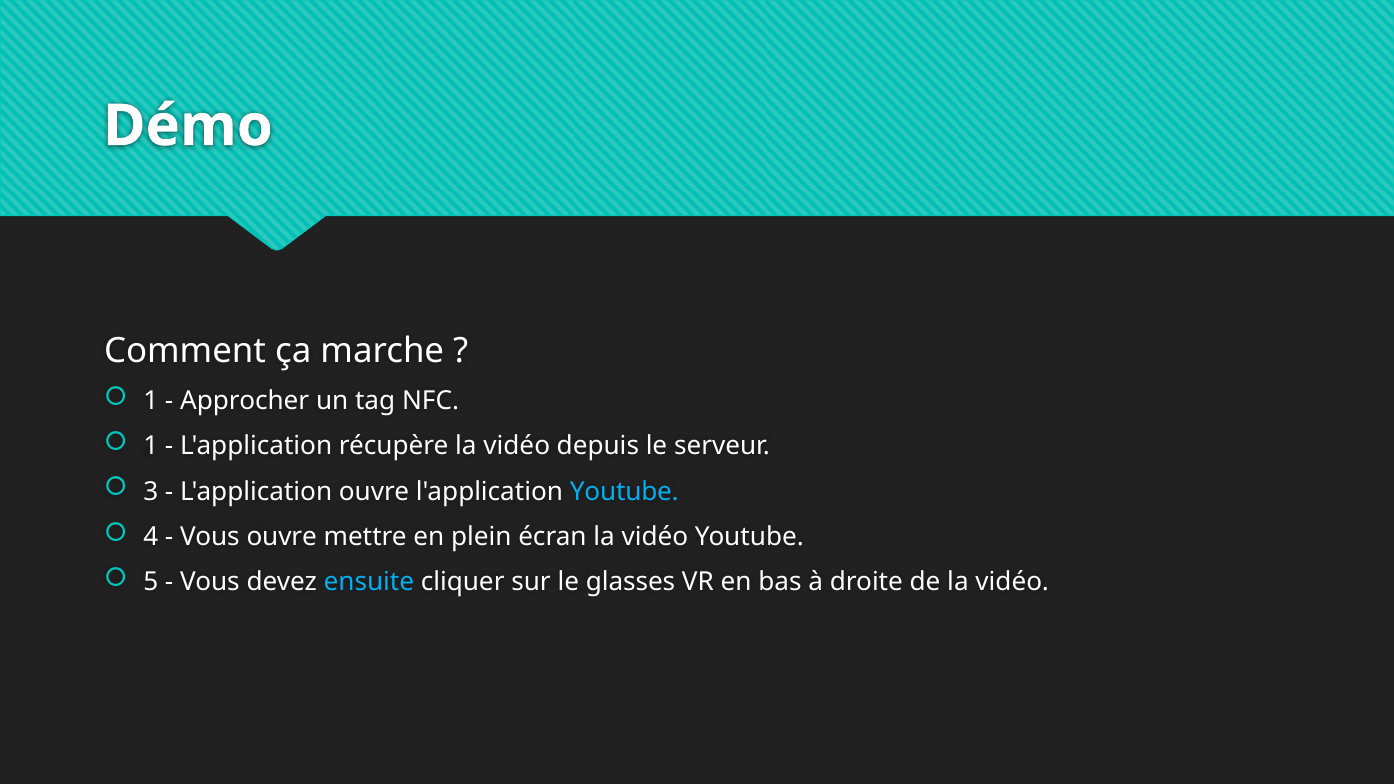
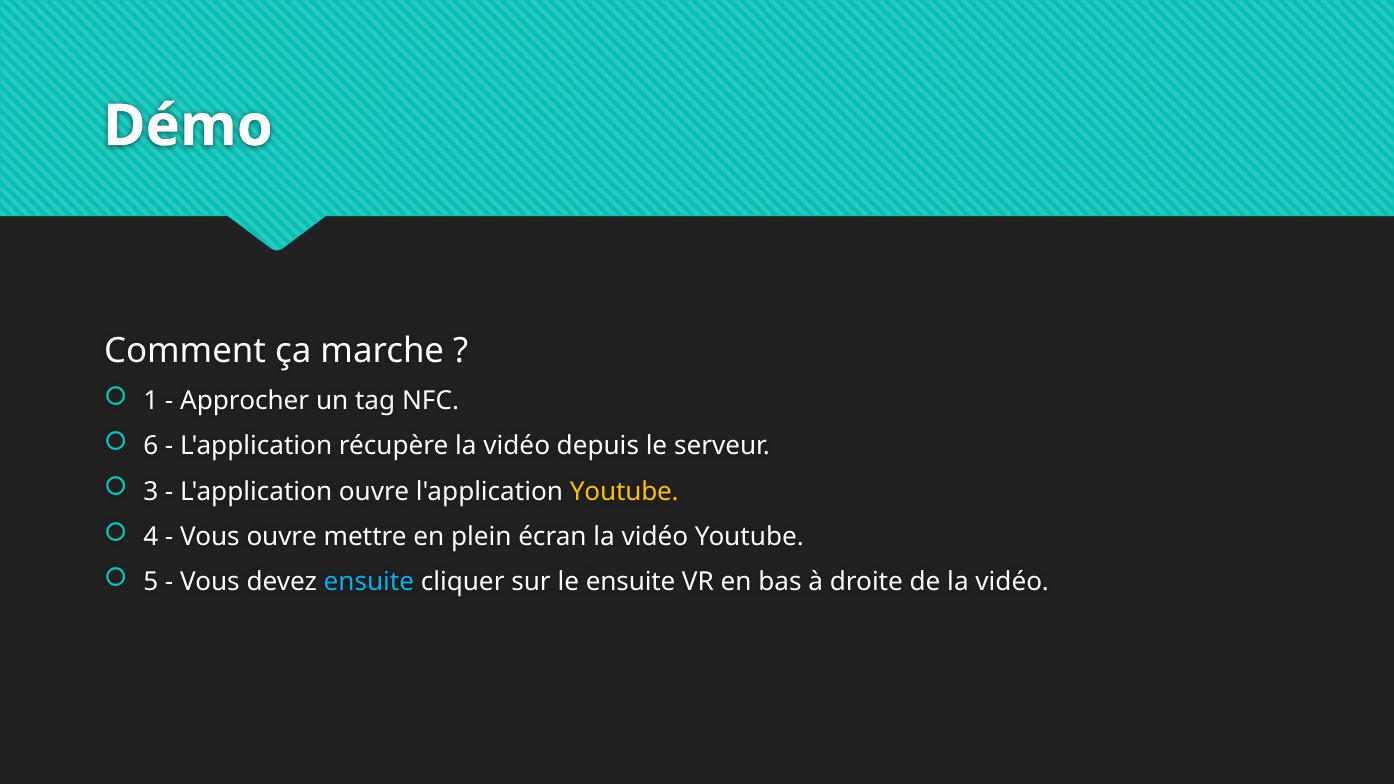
1: 1 -> 6 (151, 446)
Youtube colour: light blue -> yellow (624, 492)
le glasses: glasses -> ensuite (631, 582)
